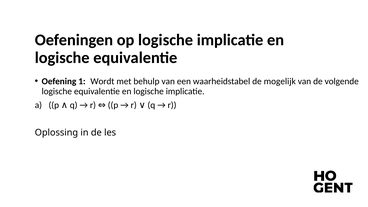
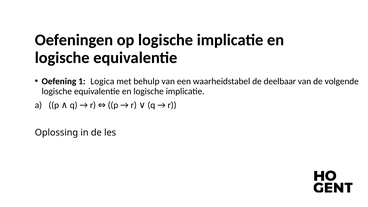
Wordt: Wordt -> Logica (102, 81)
mogelijk: mogelijk -> deelbaar (280, 81)
